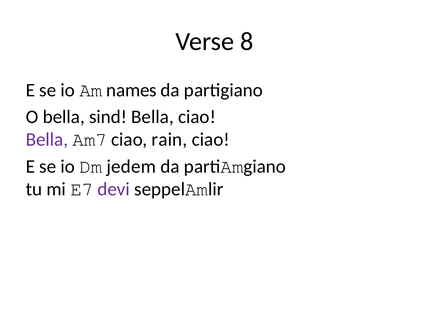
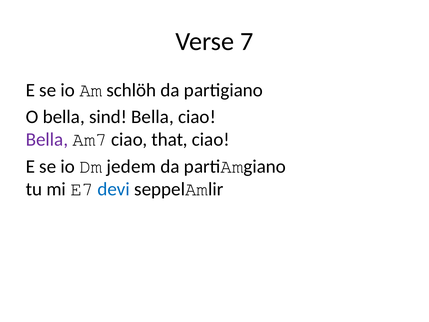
8: 8 -> 7 (247, 42)
names: names -> schlöh (131, 90)
rain: rain -> that (170, 140)
devi colour: purple -> blue (114, 189)
